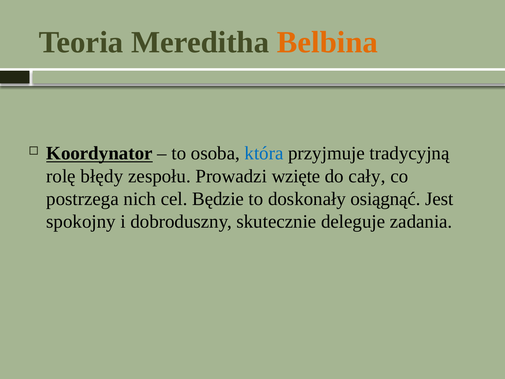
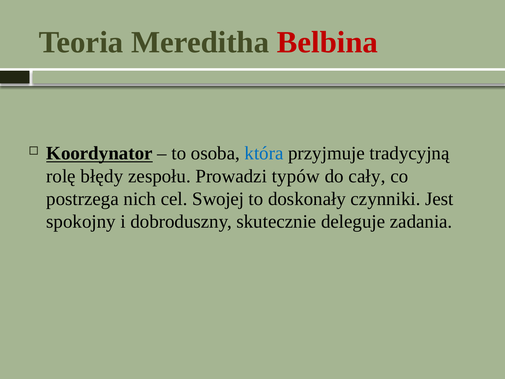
Belbina colour: orange -> red (327, 42)
wzięte: wzięte -> typów (296, 176)
Będzie: Będzie -> Swojej (218, 199)
osiągnąć: osiągnąć -> czynniki (386, 199)
